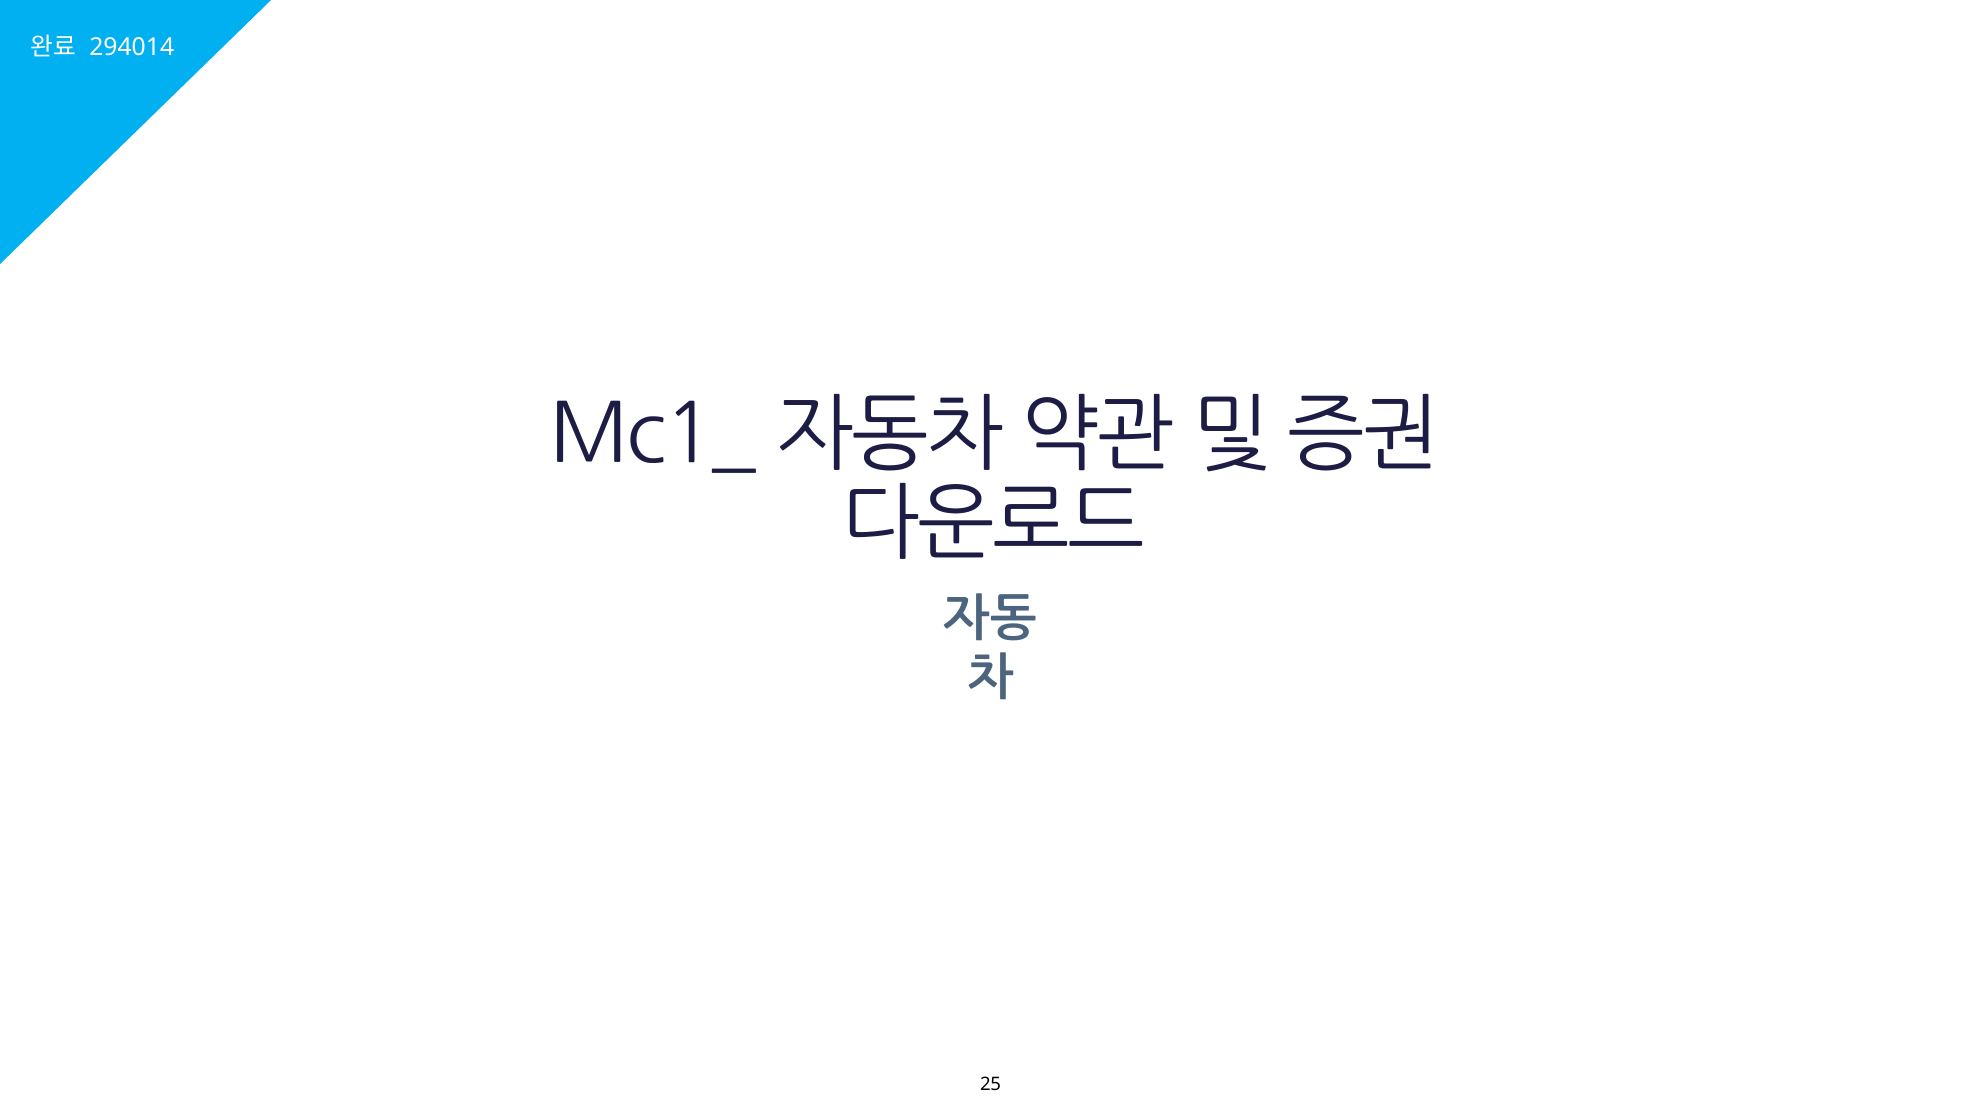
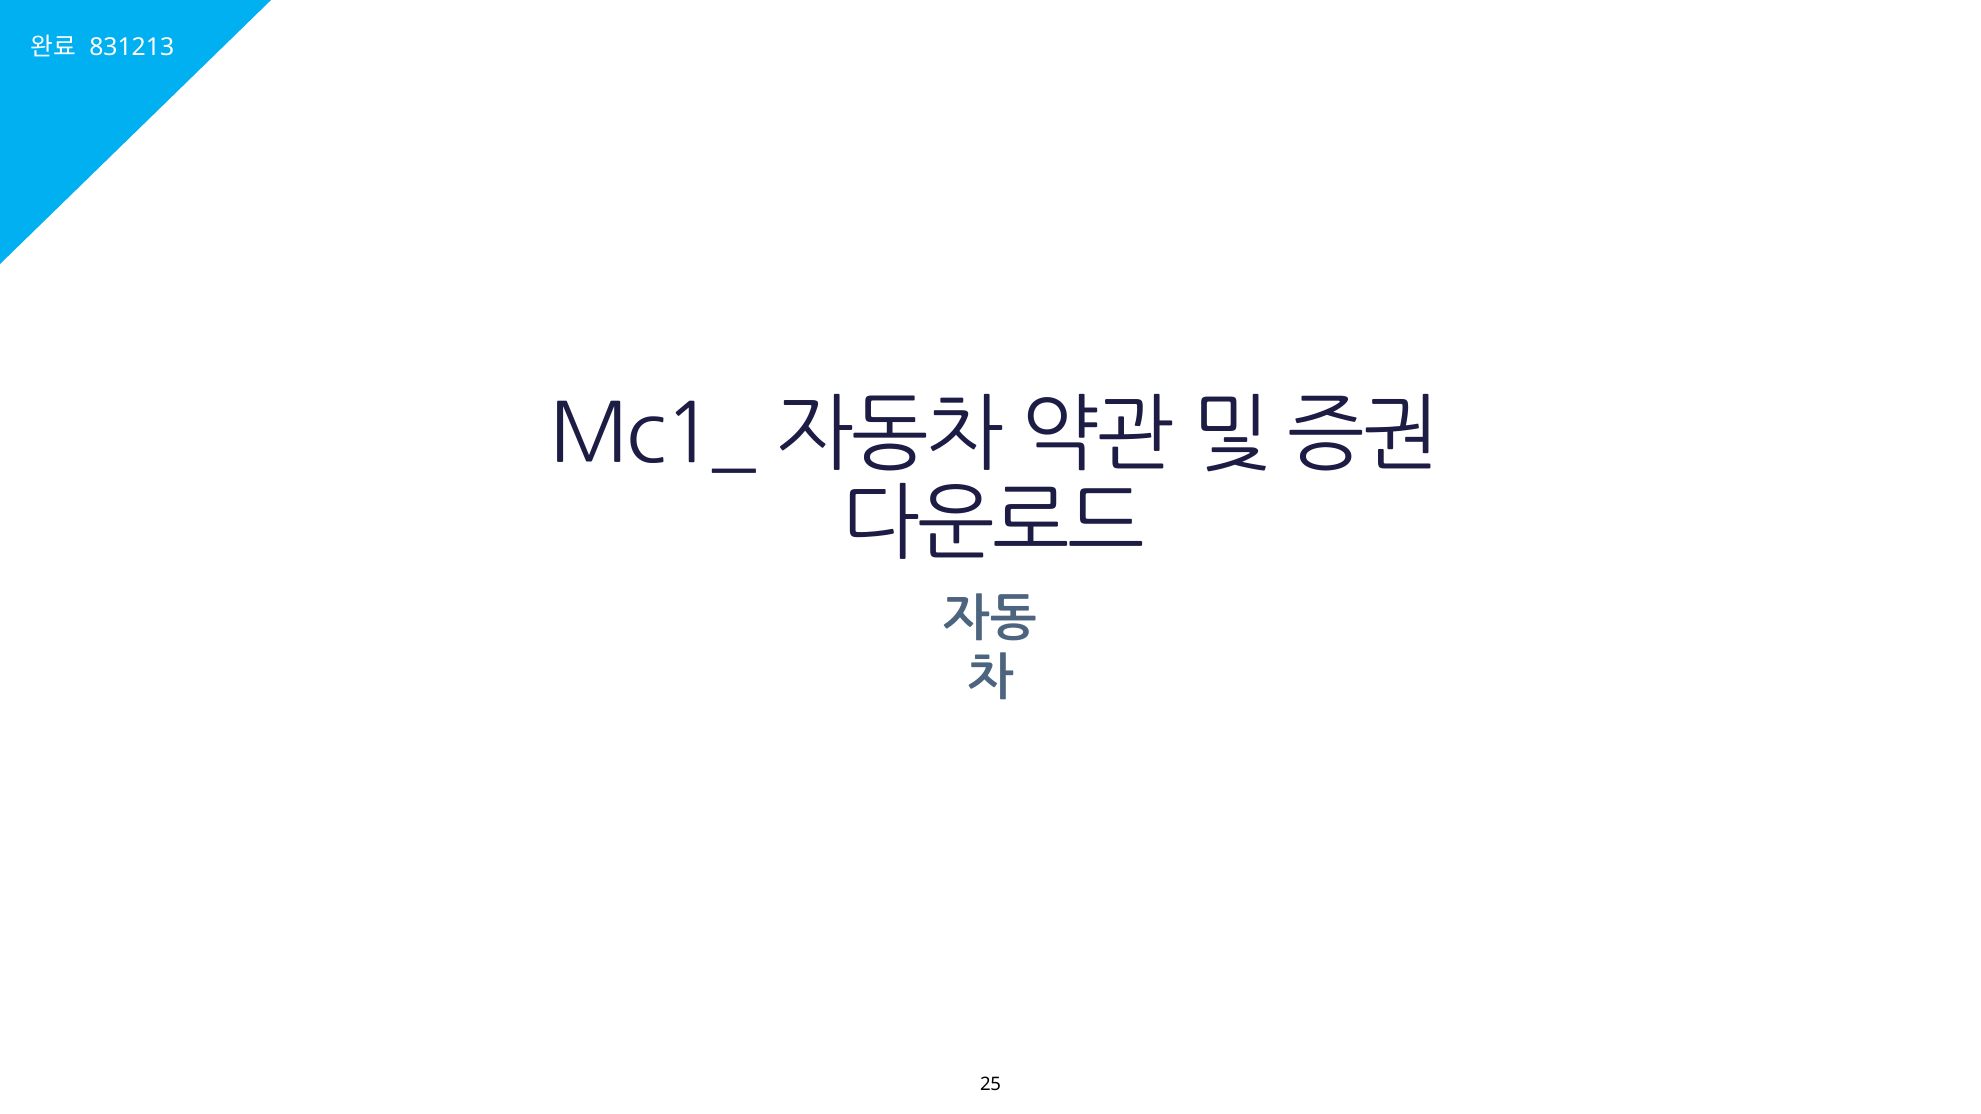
294014: 294014 -> 831213 (132, 47)
